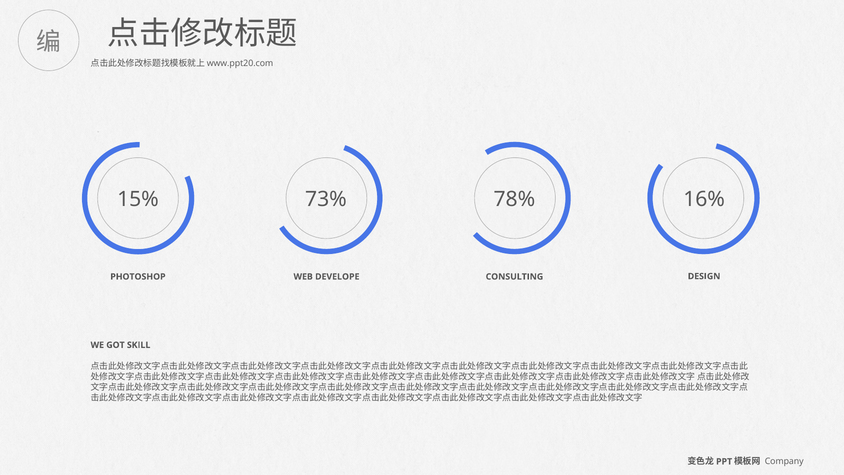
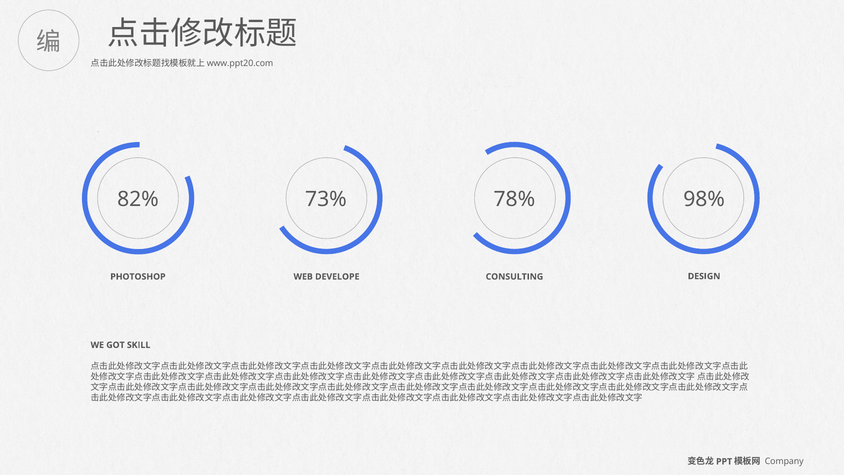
15%: 15% -> 82% (138, 199)
16%: 16% -> 98% (704, 199)
